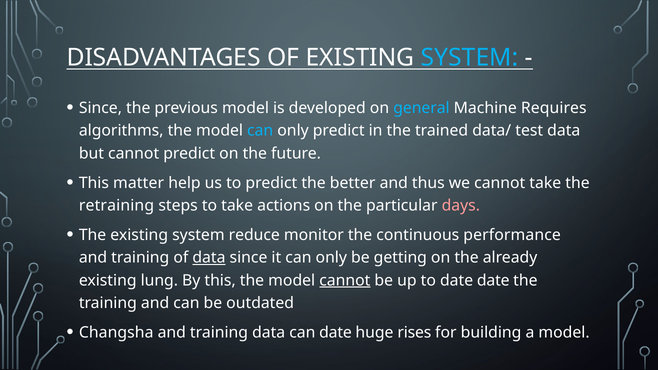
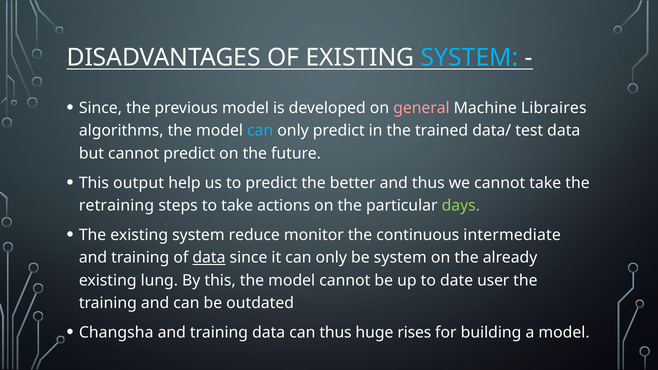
general colour: light blue -> pink (421, 108)
Requires: Requires -> Libraires (554, 108)
matter: matter -> output (139, 183)
days colour: pink -> light green (461, 206)
performance: performance -> intermediate (512, 235)
be getting: getting -> system (400, 258)
cannot underline: present -> none (345, 281)
date date: date -> user (493, 281)
can date: date -> thus (336, 333)
